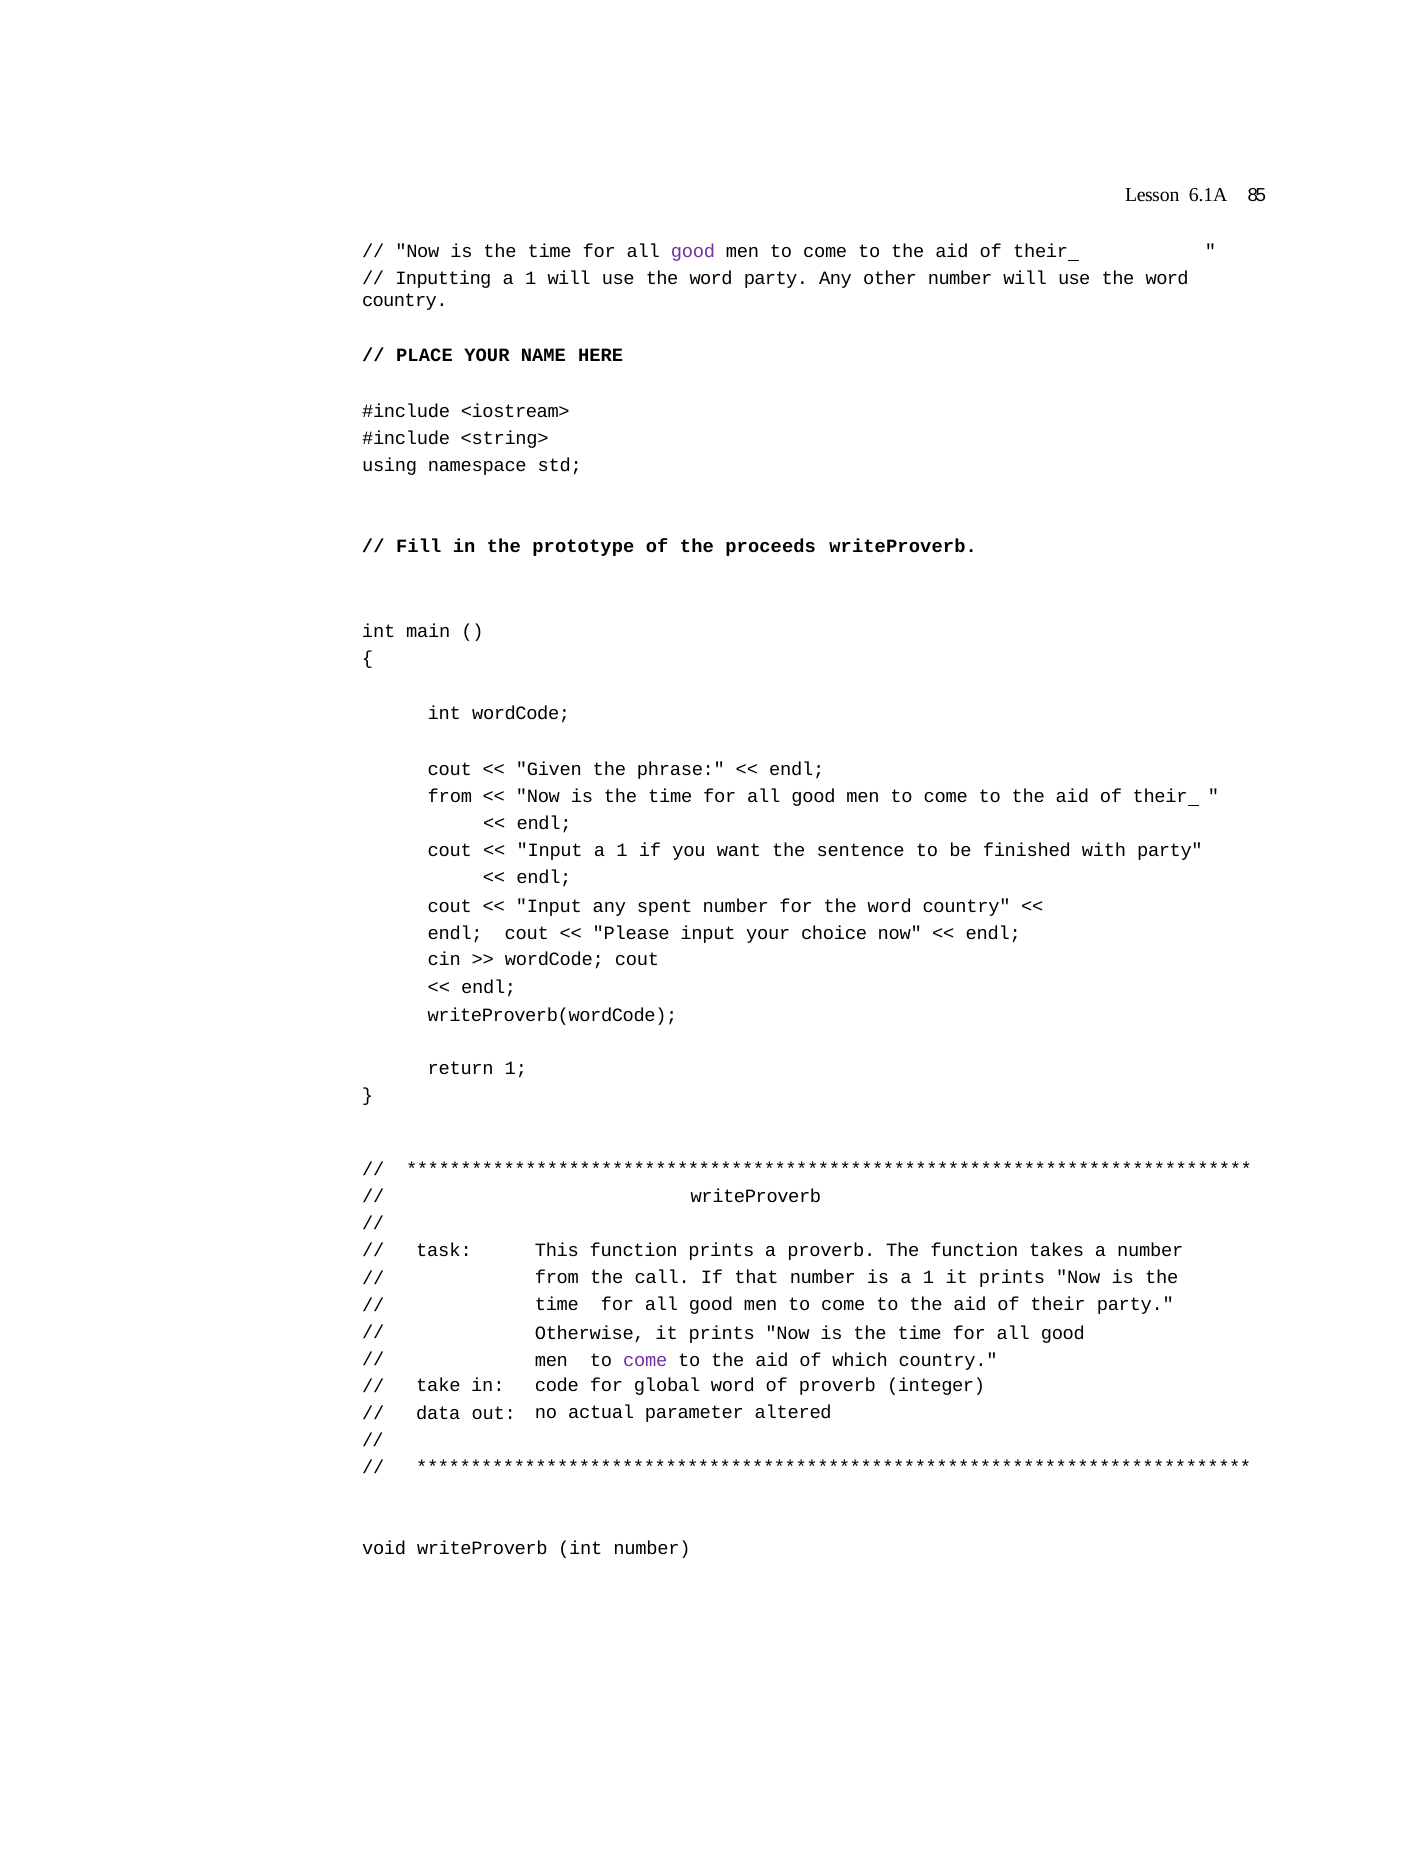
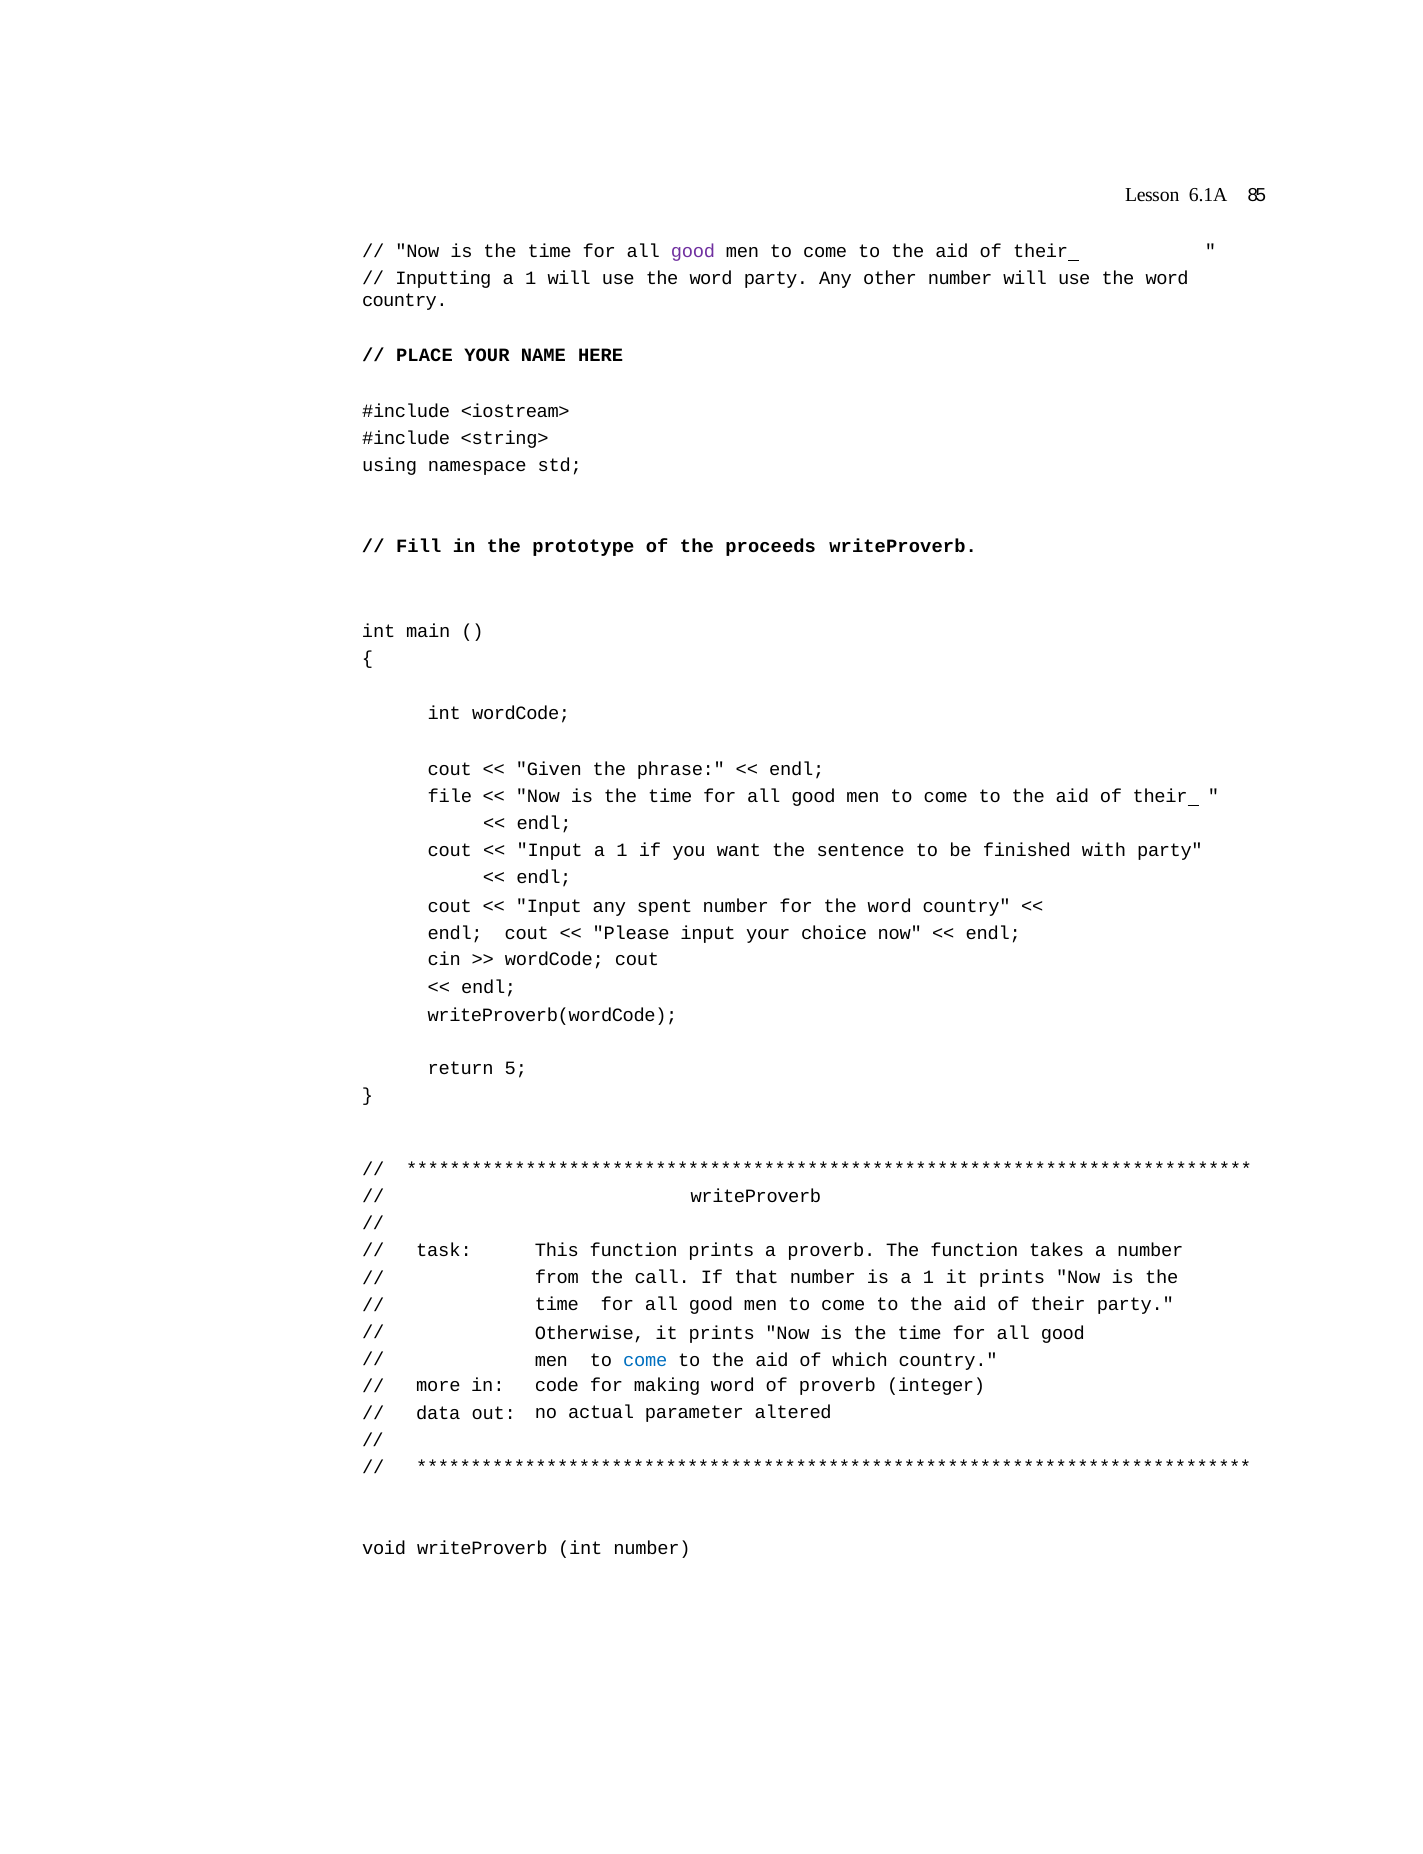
from: from -> file (450, 796)
return 1: 1 -> 5 (516, 1068)
come colour: purple -> blue (645, 1360)
global: global -> making (667, 1385)
take: take -> more (438, 1386)
